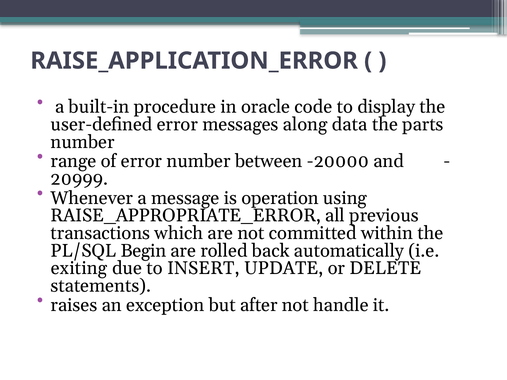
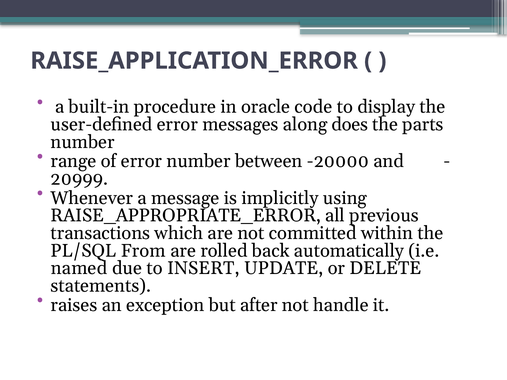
data: data -> does (350, 125)
operation: operation -> implicitly (280, 198)
Begin: Begin -> From (143, 251)
exiting: exiting -> named (79, 268)
